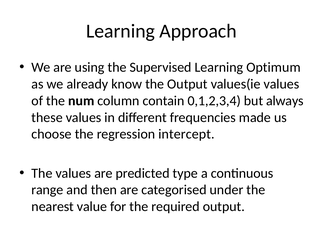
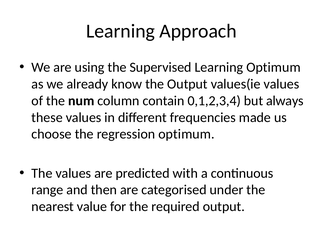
regression intercept: intercept -> optimum (186, 134)
type: type -> with (185, 173)
